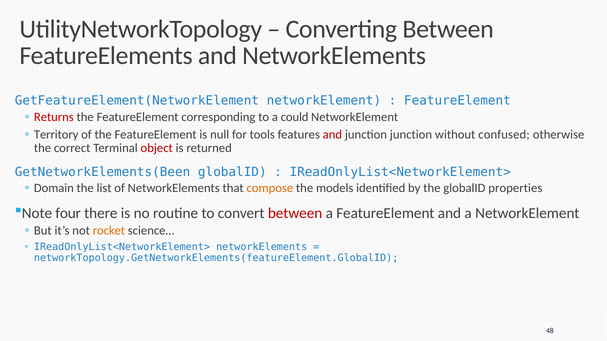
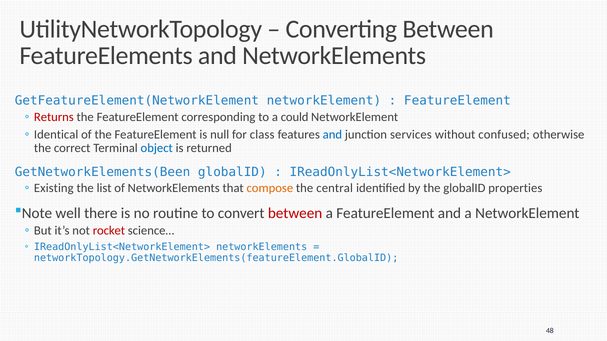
Territory: Territory -> Identical (56, 135)
tools: tools -> class (262, 135)
and colour: red -> blue (332, 135)
junction junction: junction -> services (411, 135)
object colour: red -> blue (157, 148)
Domain: Domain -> Existing (54, 188)
models: models -> central (335, 188)
four: four -> well (68, 213)
rocket colour: orange -> red (109, 231)
